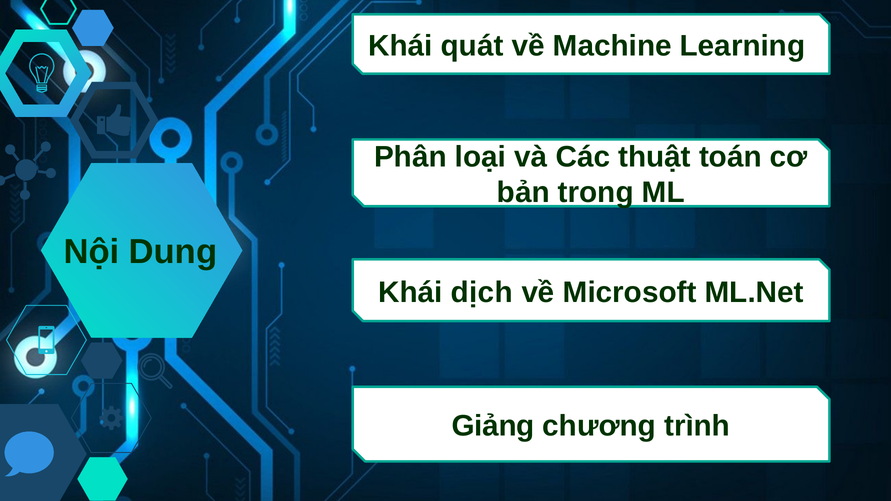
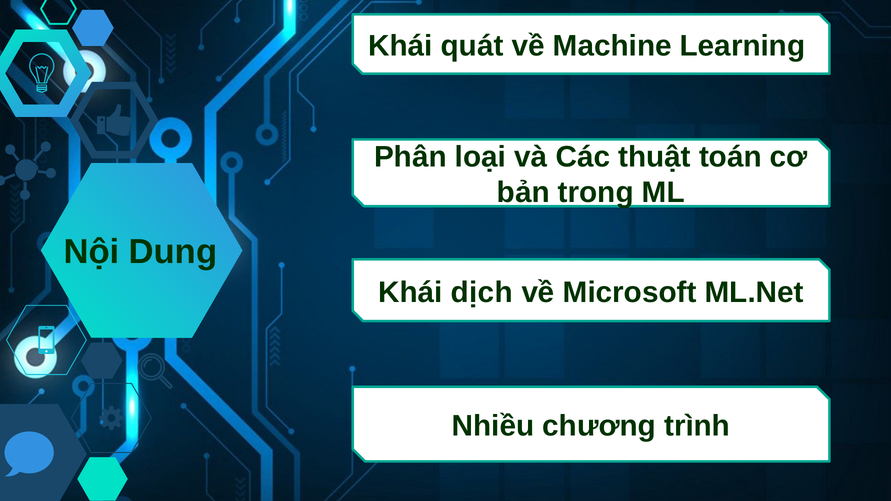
Giảng: Giảng -> Nhiều (493, 426)
